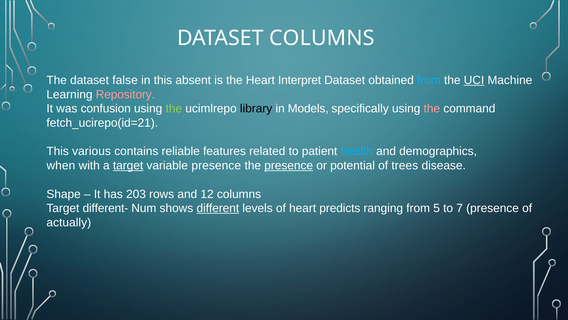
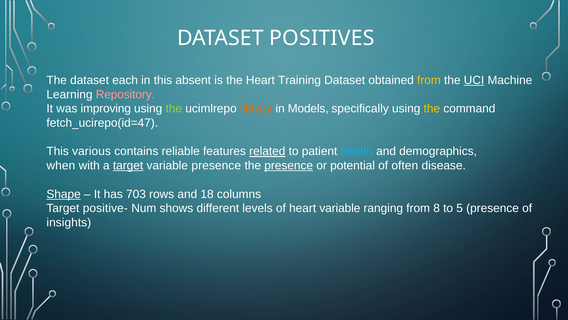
DATASET COLUMNS: COLUMNS -> POSITIVES (322, 38)
false: false -> each (125, 80)
Interpret: Interpret -> Training (300, 80)
from colour: light blue -> yellow (429, 80)
confusion: confusion -> improving (106, 109)
library colour: black -> orange (256, 109)
the colour: pink -> yellow (432, 109)
fetch_ucirepo(id=21: fetch_ucirepo(id=21 -> fetch_ucirepo(id=47 (102, 123)
related underline: none -> present (267, 151)
trees: trees -> often (405, 165)
Shape underline: none -> present (64, 194)
203: 203 -> 703 (136, 194)
12: 12 -> 18 (207, 194)
different-: different- -> positive- (105, 208)
different underline: present -> none (218, 208)
heart predicts: predicts -> variable (340, 208)
5: 5 -> 8 (437, 208)
7: 7 -> 5 (460, 208)
actually: actually -> insights (69, 222)
